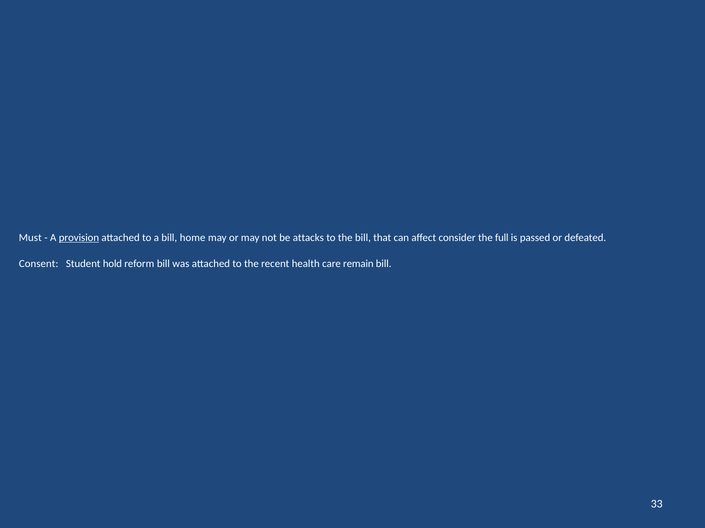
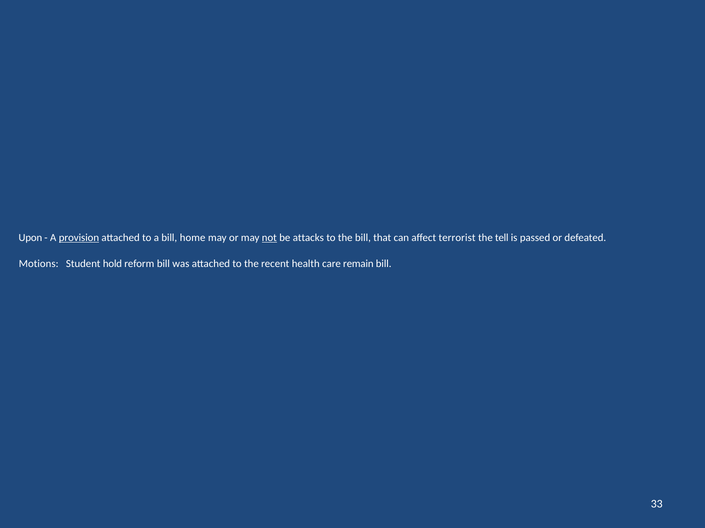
Must: Must -> Upon (30, 238)
not underline: none -> present (269, 238)
consider: consider -> terrorist (457, 238)
full: full -> tell (502, 238)
Consent: Consent -> Motions (39, 264)
